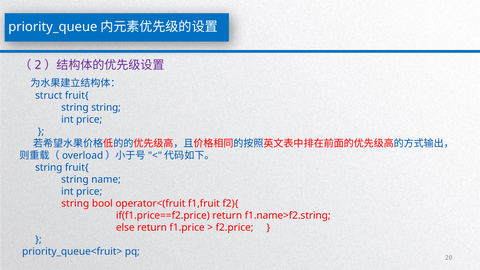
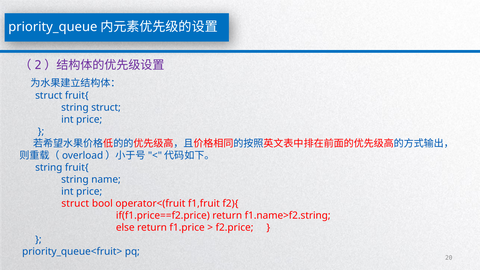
string string: string -> struct (106, 108)
string: string -> struct (75, 204)
